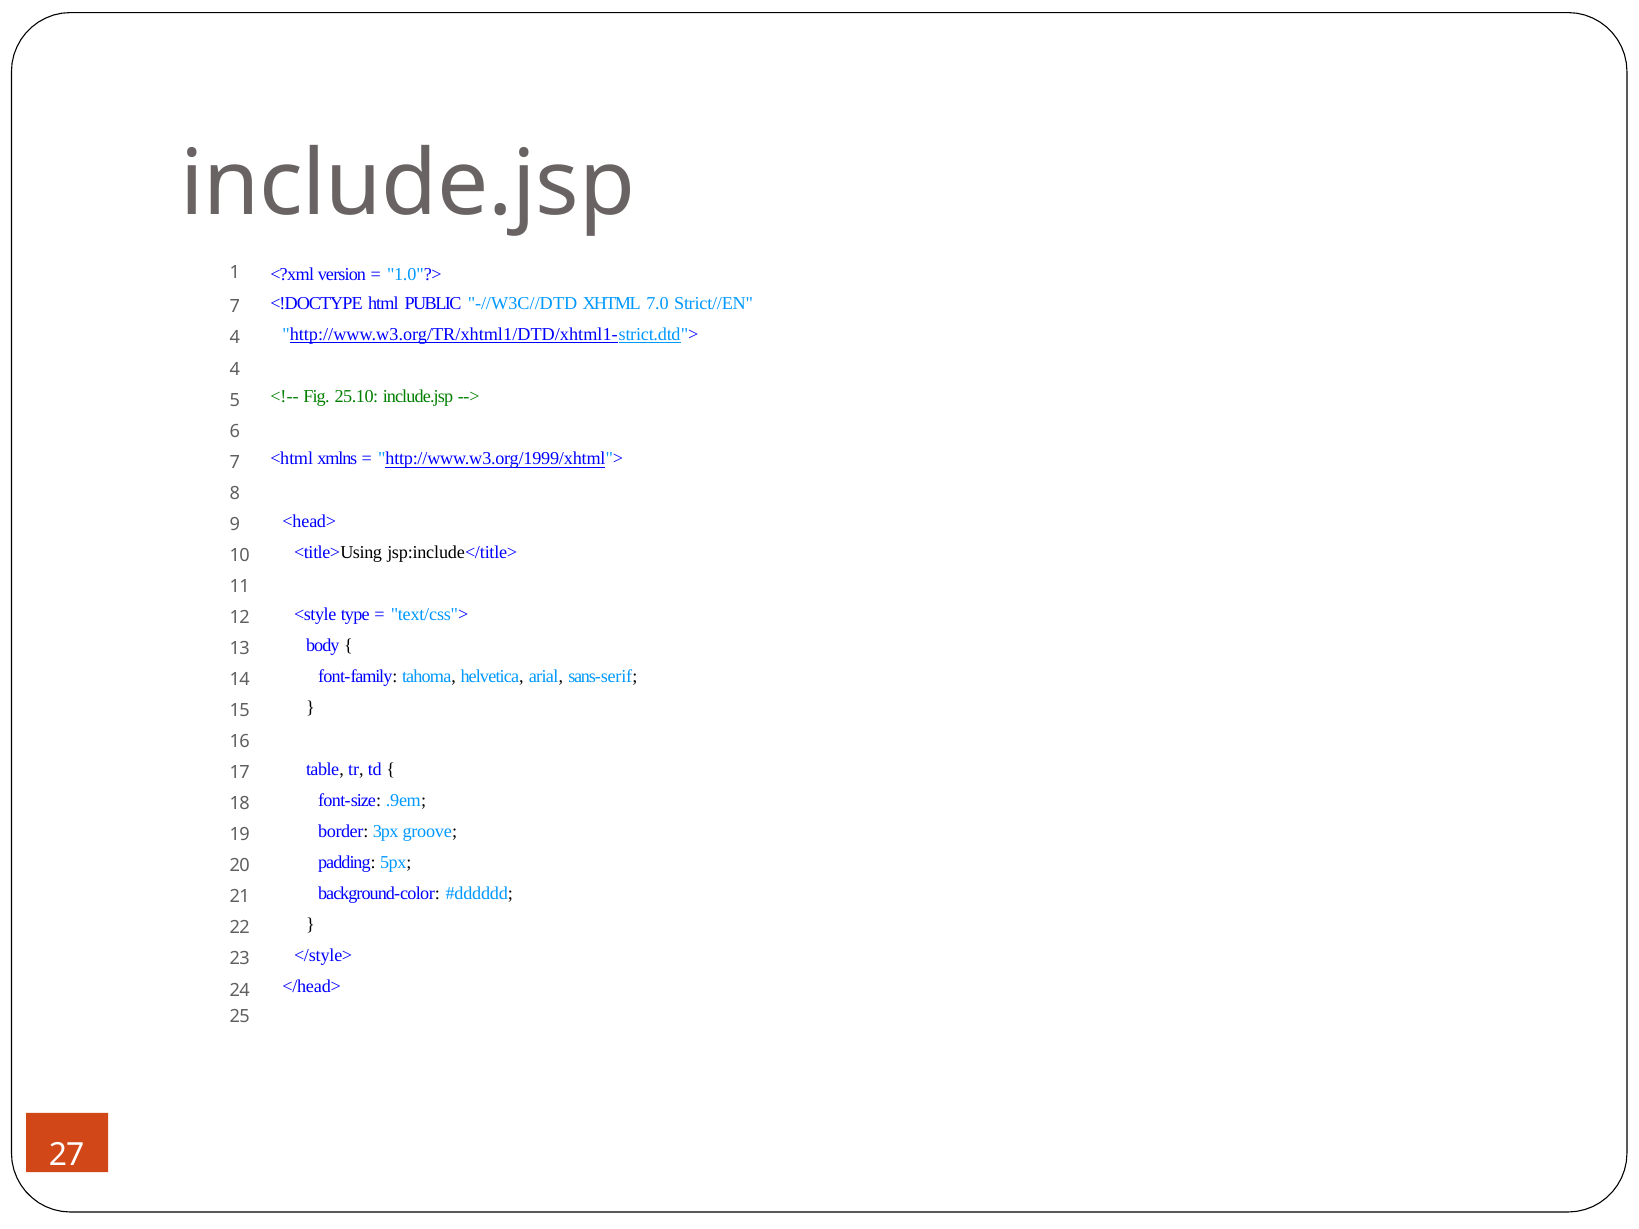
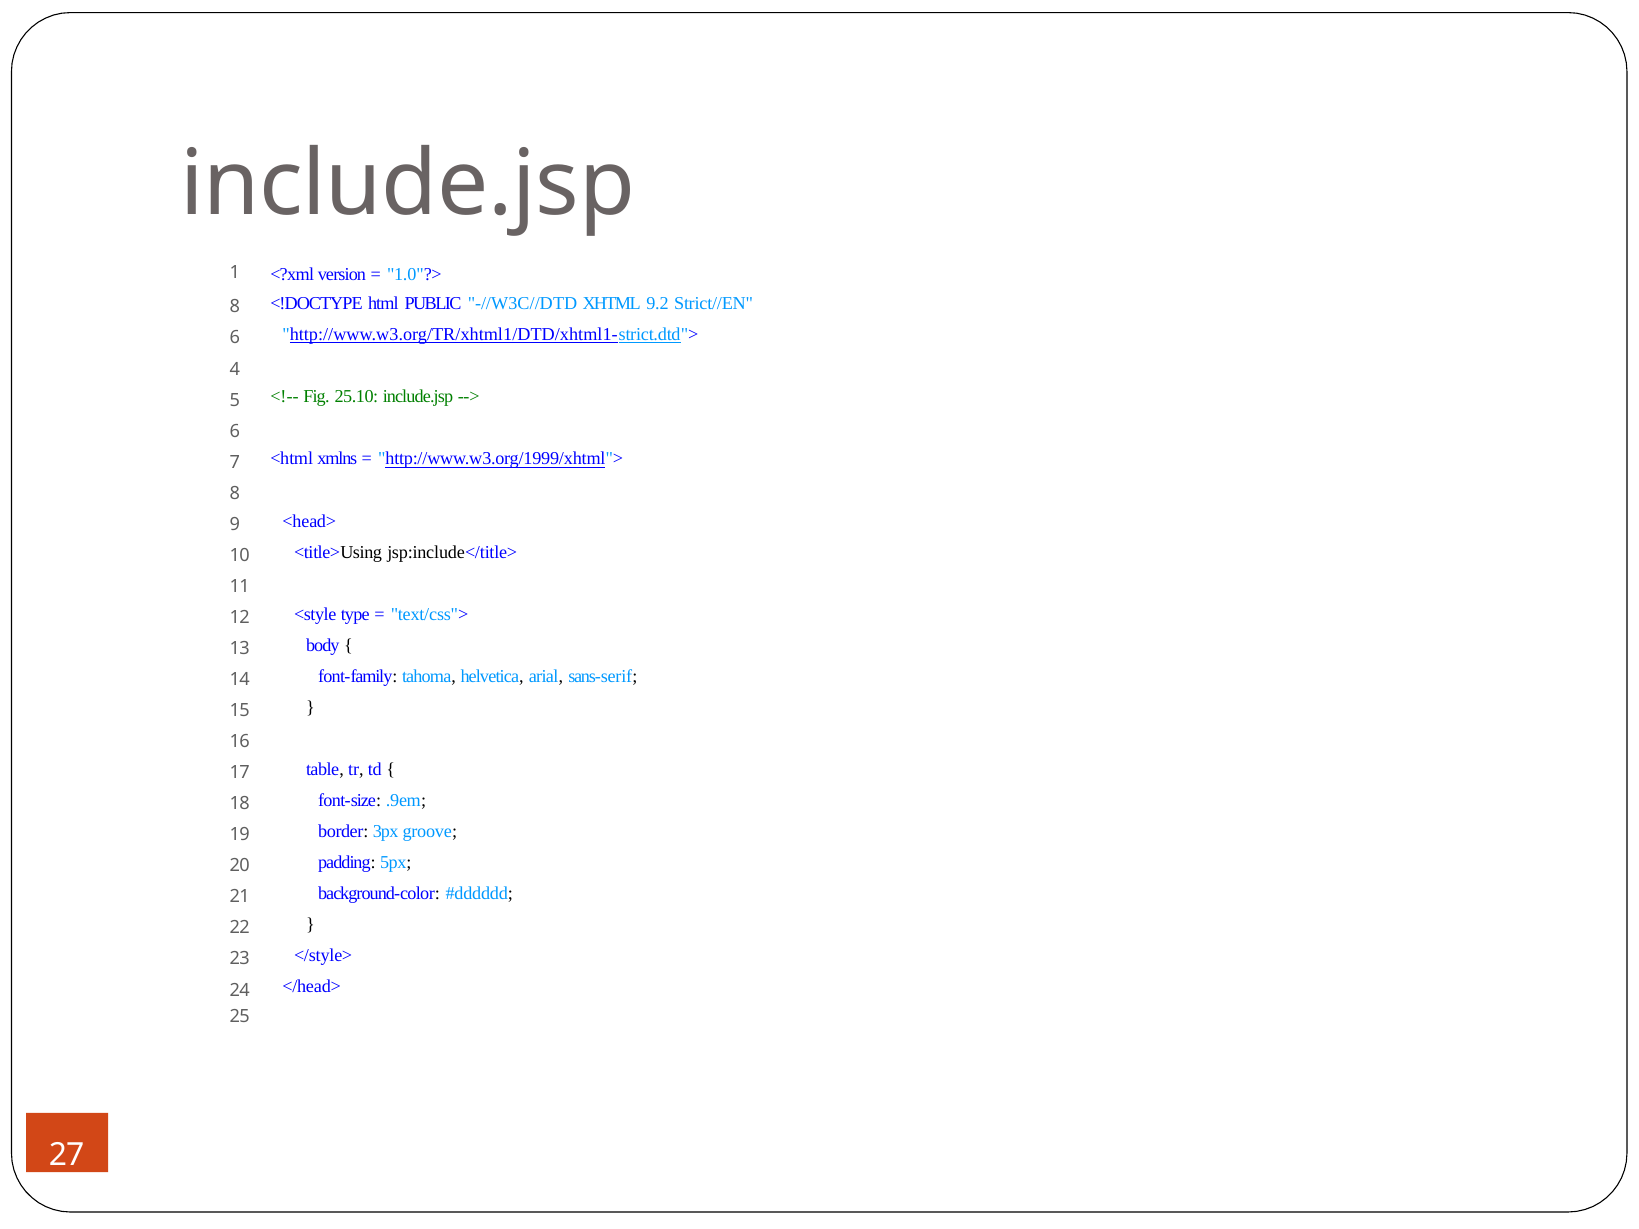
7: 7 -> 8 (235, 307)
7.0: 7.0 -> 9.2 (658, 304)
4: 4 -> 6 (235, 338)
